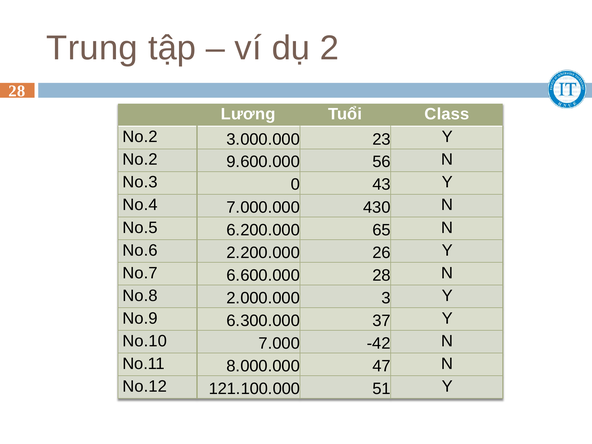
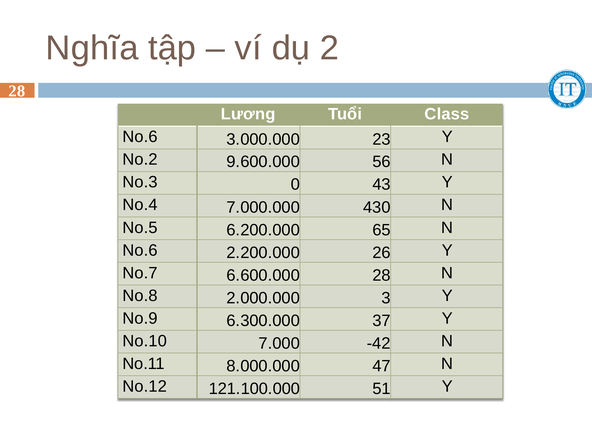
Trung: Trung -> Nghĩa (92, 48)
No.2: No.2 -> No.6 (140, 137)
